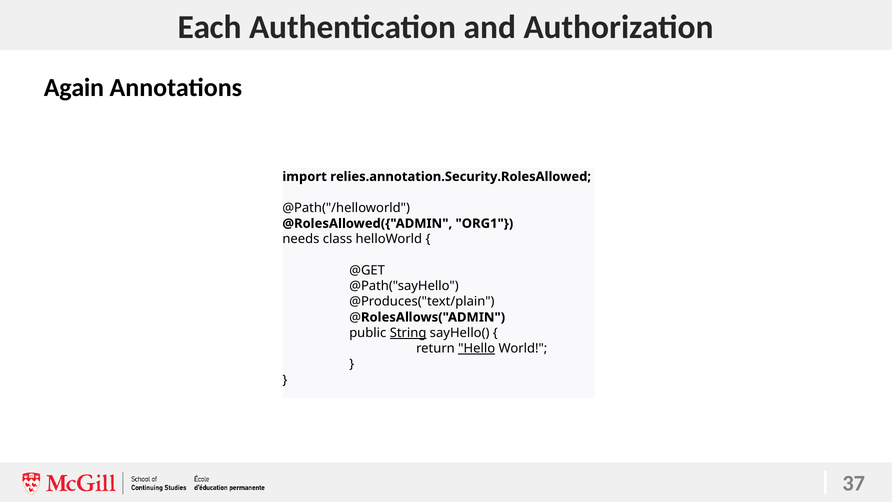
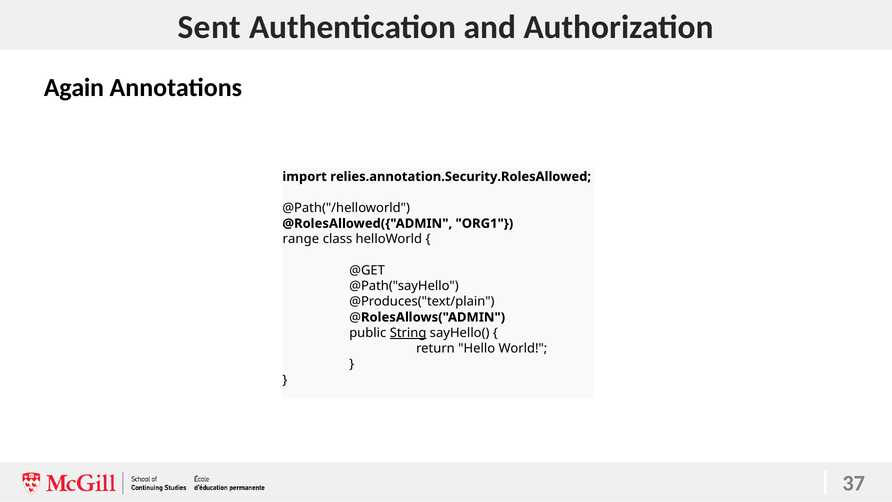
Each: Each -> Sent (209, 27)
needs: needs -> range (301, 239)
Hello underline: present -> none (477, 348)
